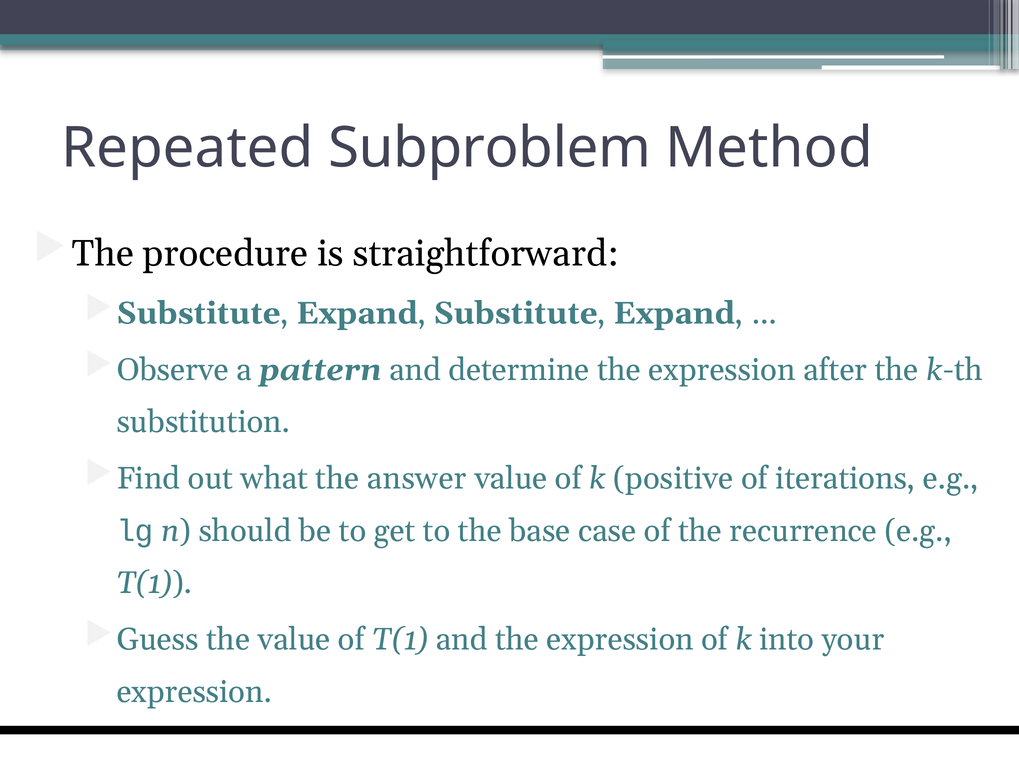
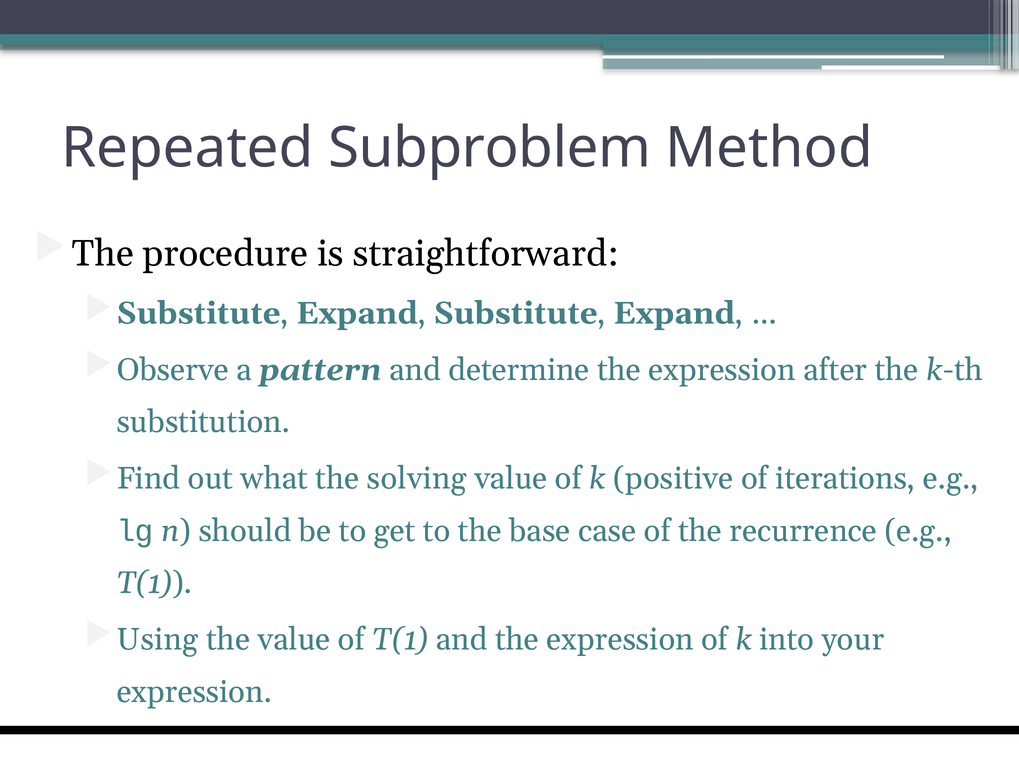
answer: answer -> solving (417, 479)
Guess: Guess -> Using (157, 640)
